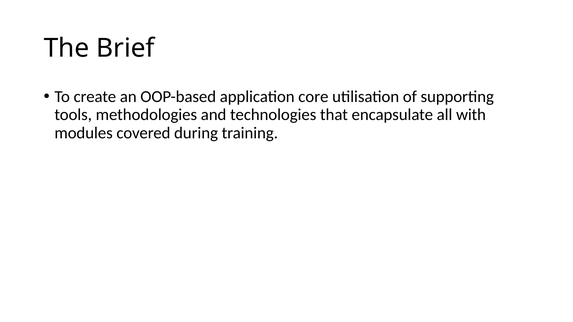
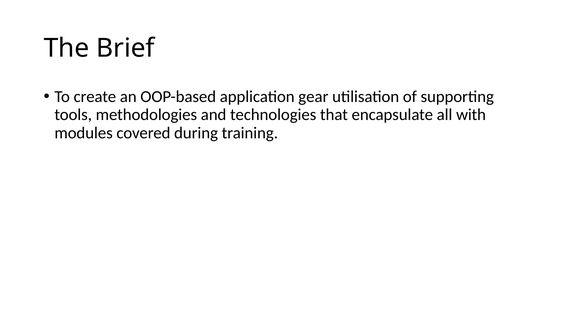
core: core -> gear (313, 97)
